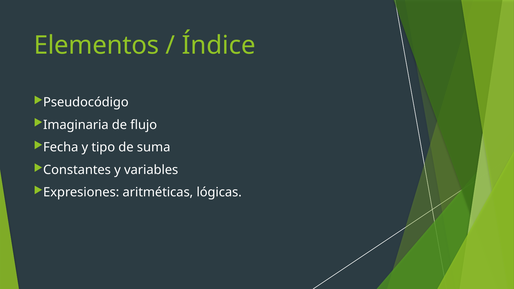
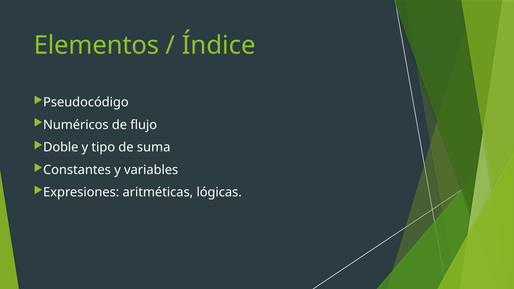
Imaginaria: Imaginaria -> Numéricos (76, 125)
Fecha: Fecha -> Doble (61, 147)
